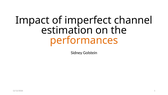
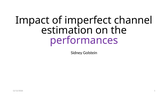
performances colour: orange -> purple (84, 40)
